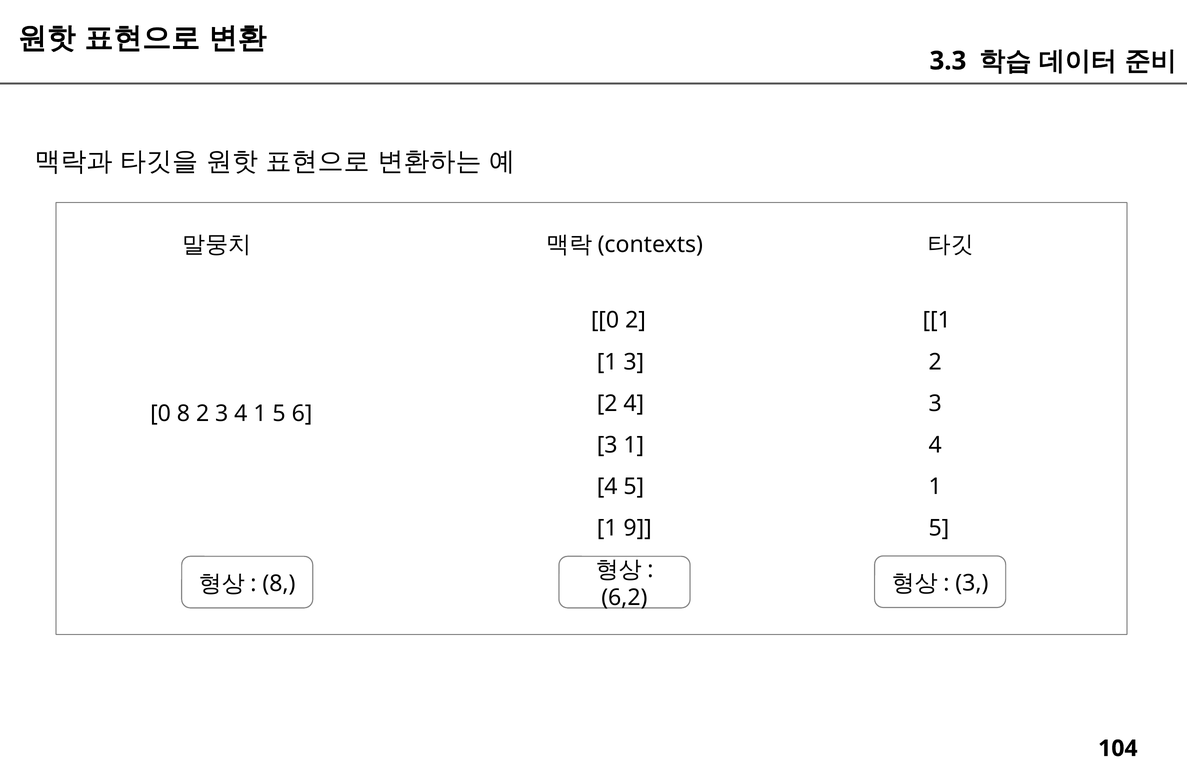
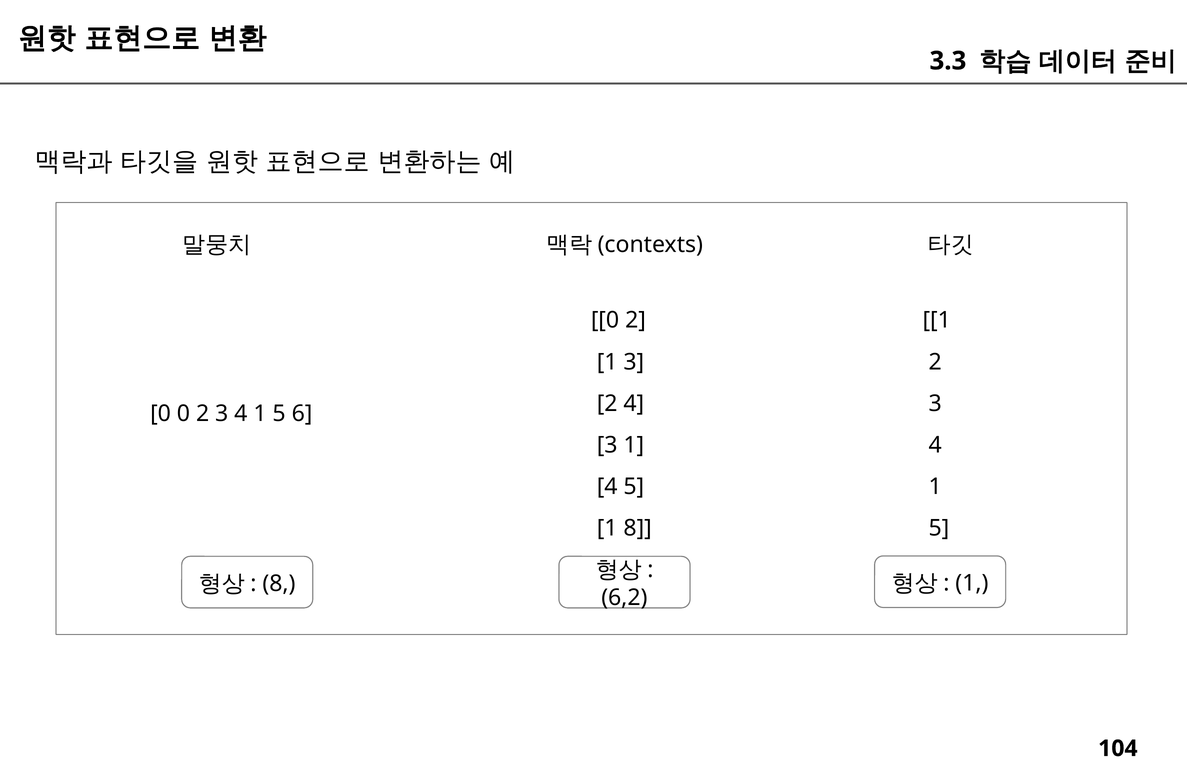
0 8: 8 -> 0 (183, 413)
1 9: 9 -> 8 (638, 528)
3: 3 -> 1 (972, 583)
